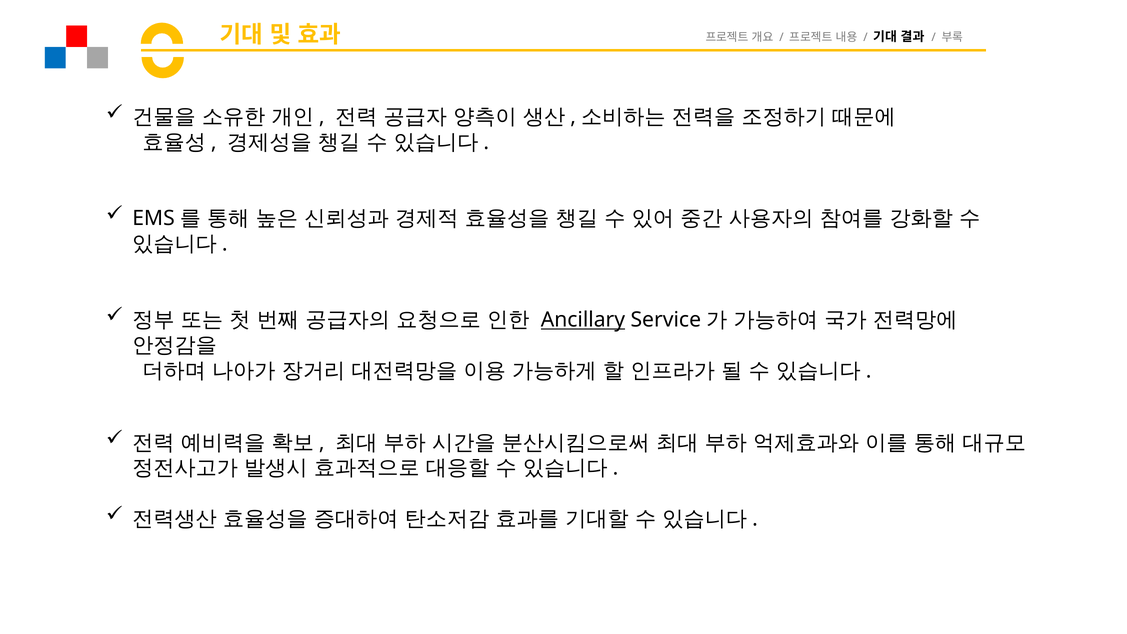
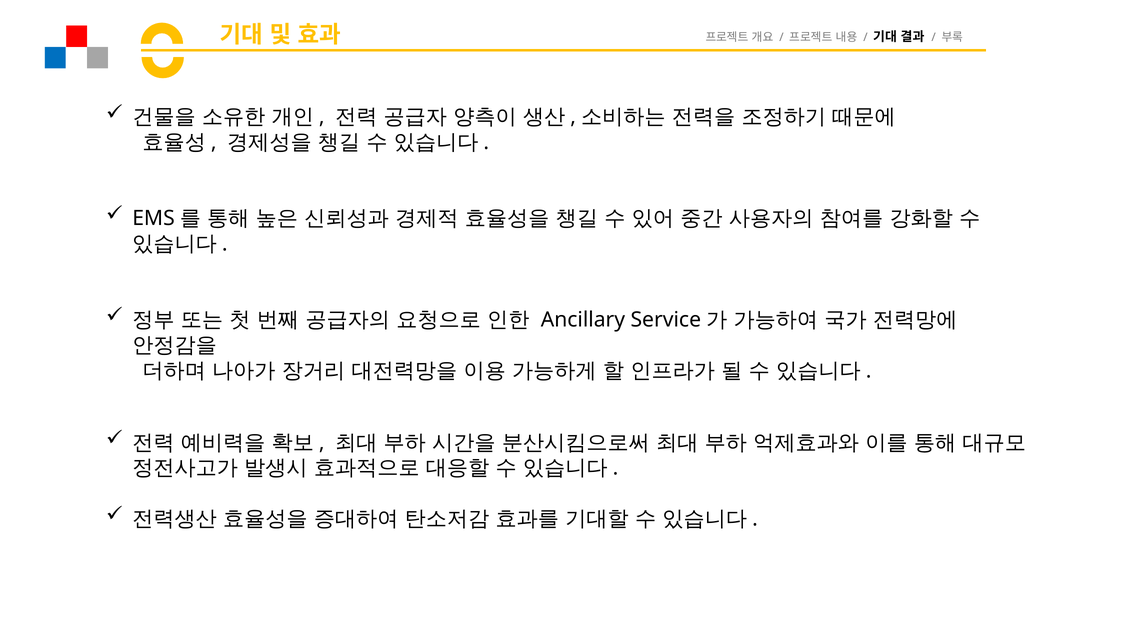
Ancillary underline: present -> none (583, 320)
